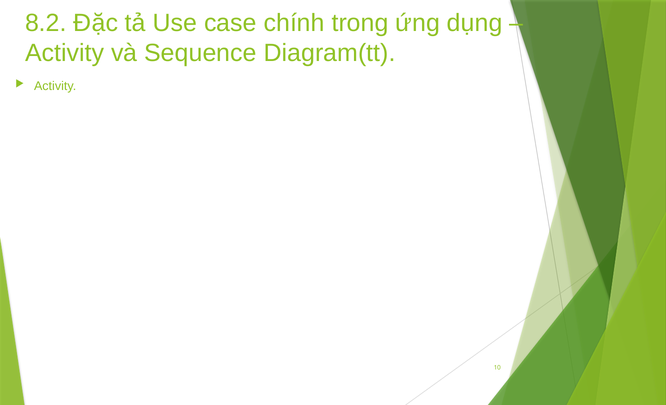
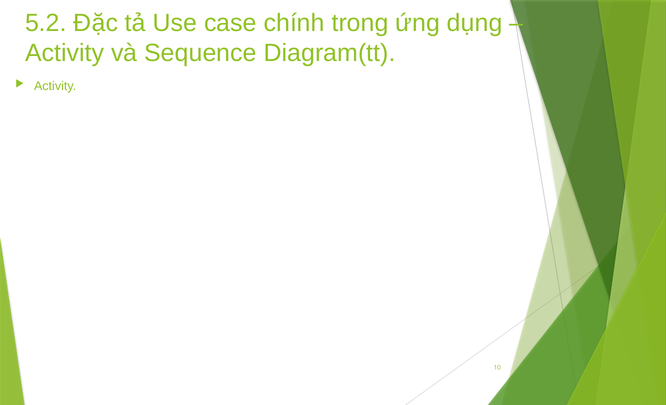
8.2: 8.2 -> 5.2 (46, 23)
